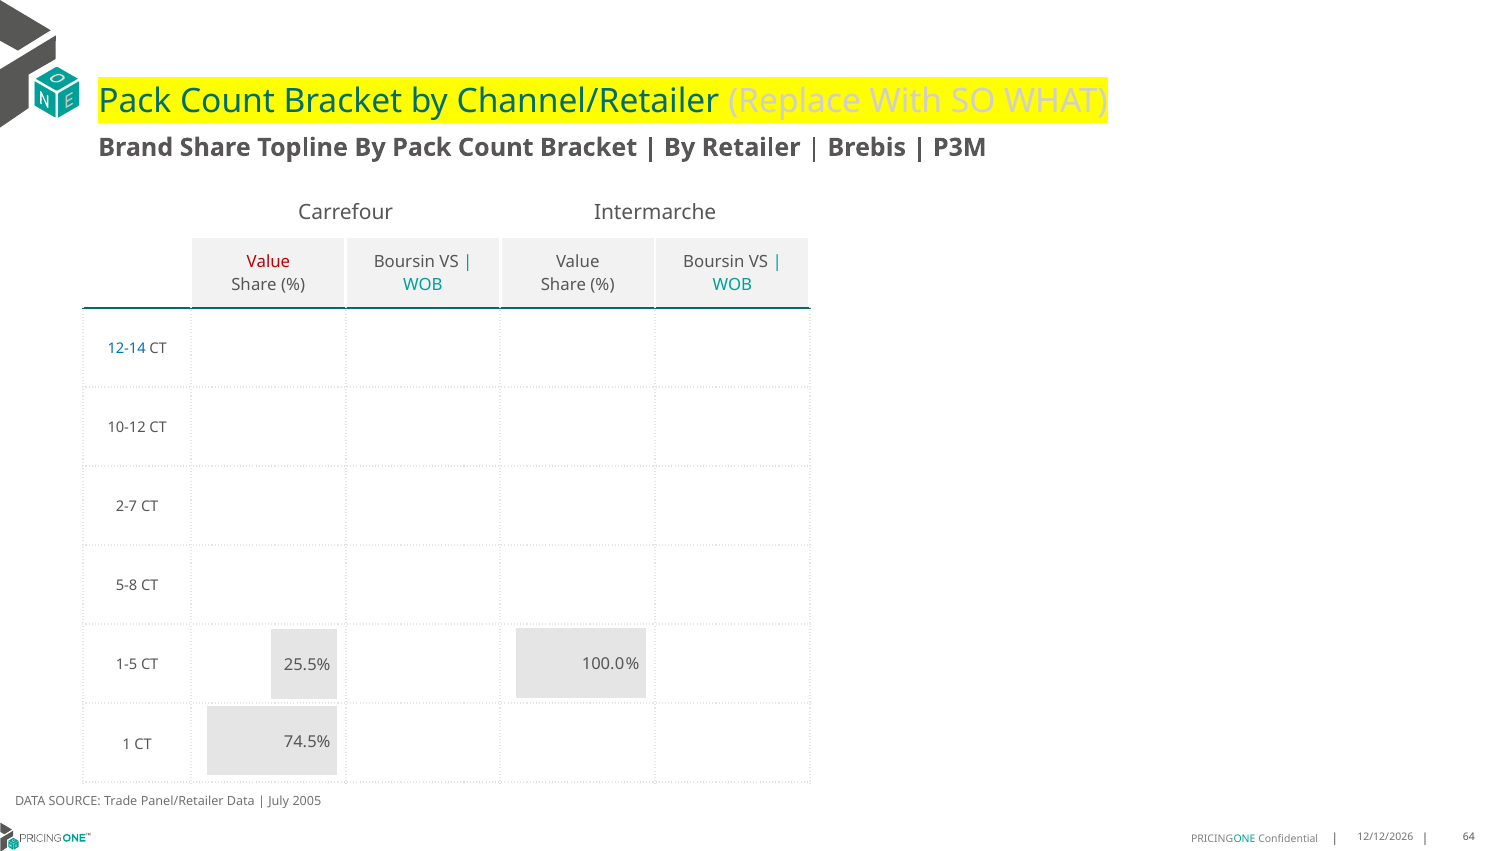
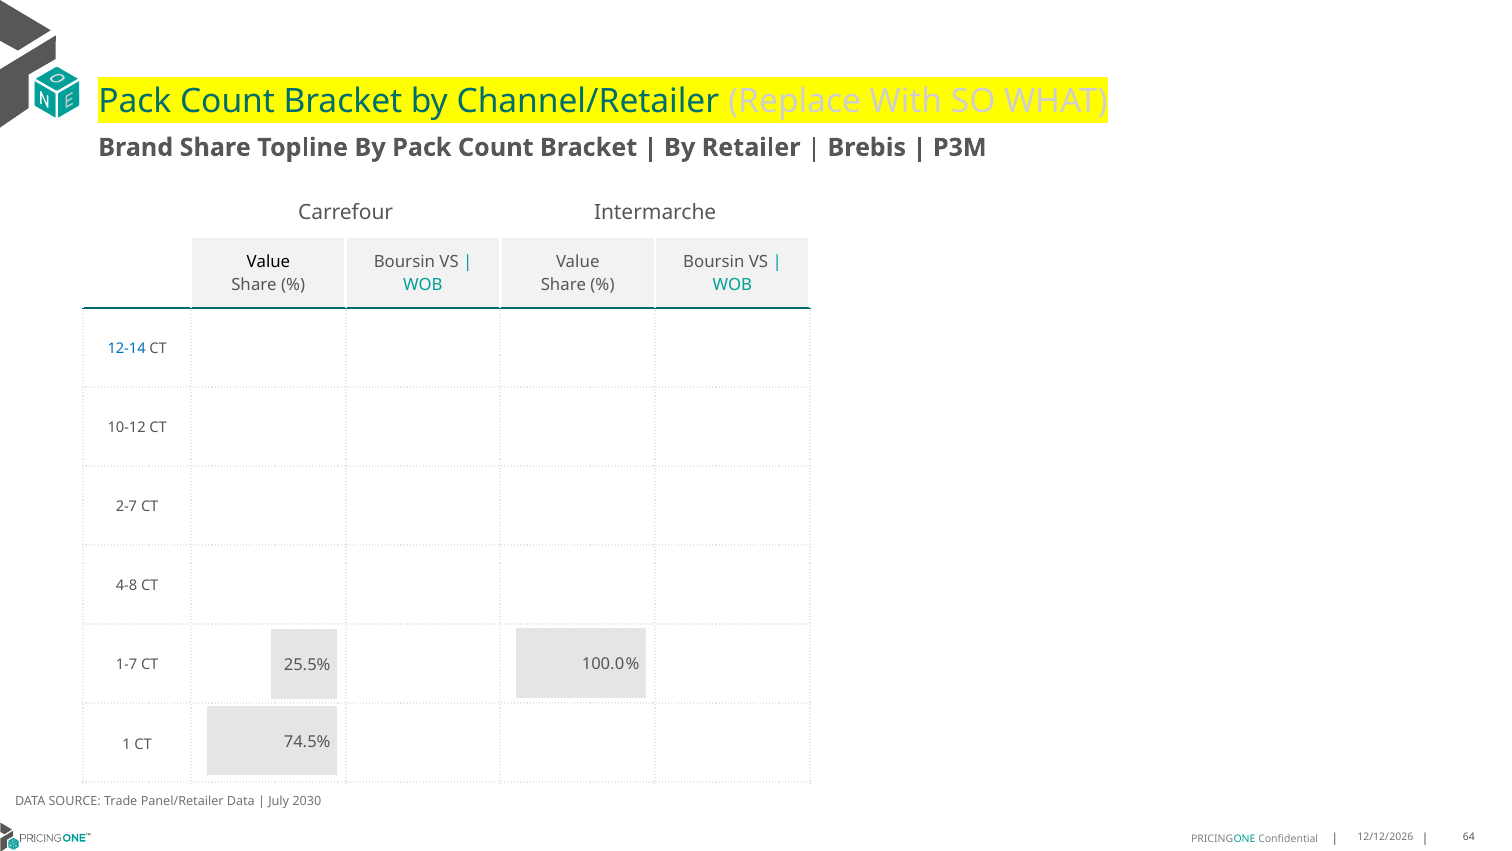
Value colour: red -> black (268, 262)
5-8: 5-8 -> 4-8 (127, 586)
1-5: 1-5 -> 1-7 (127, 665)
2005: 2005 -> 2030 (307, 801)
